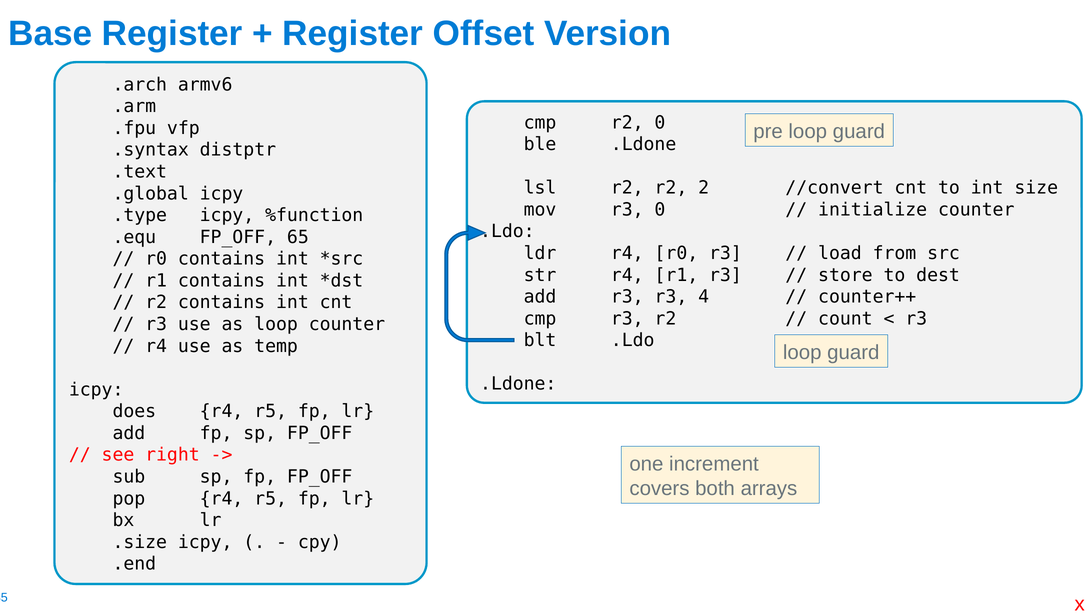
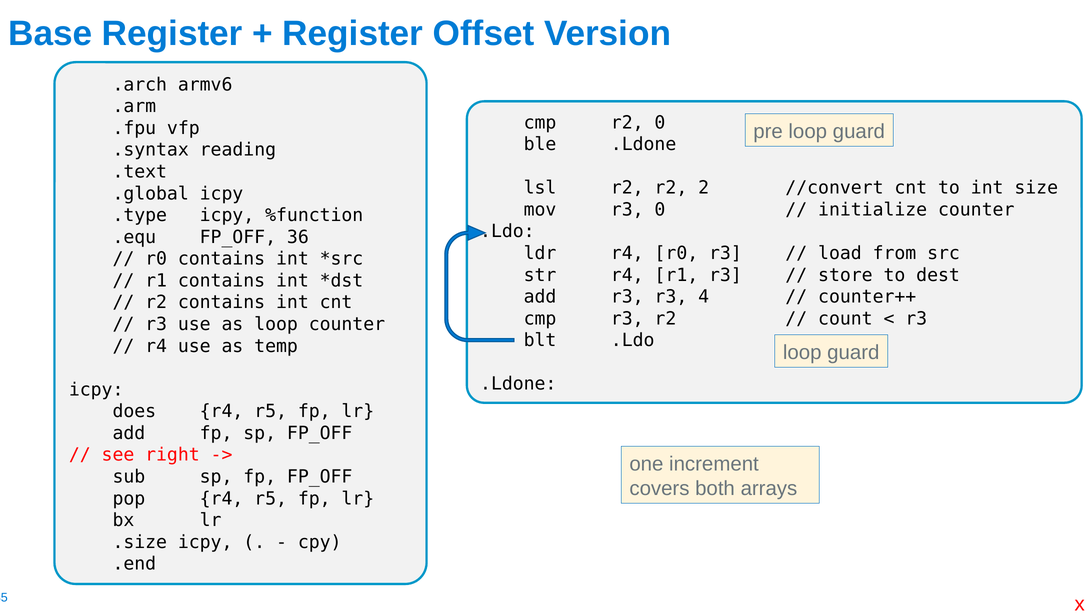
distptr: distptr -> reading (238, 150)
65: 65 -> 36 (298, 237)
